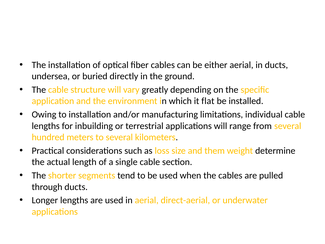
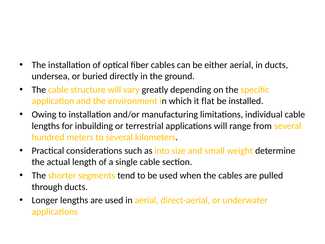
loss: loss -> into (162, 151)
them: them -> small (215, 151)
